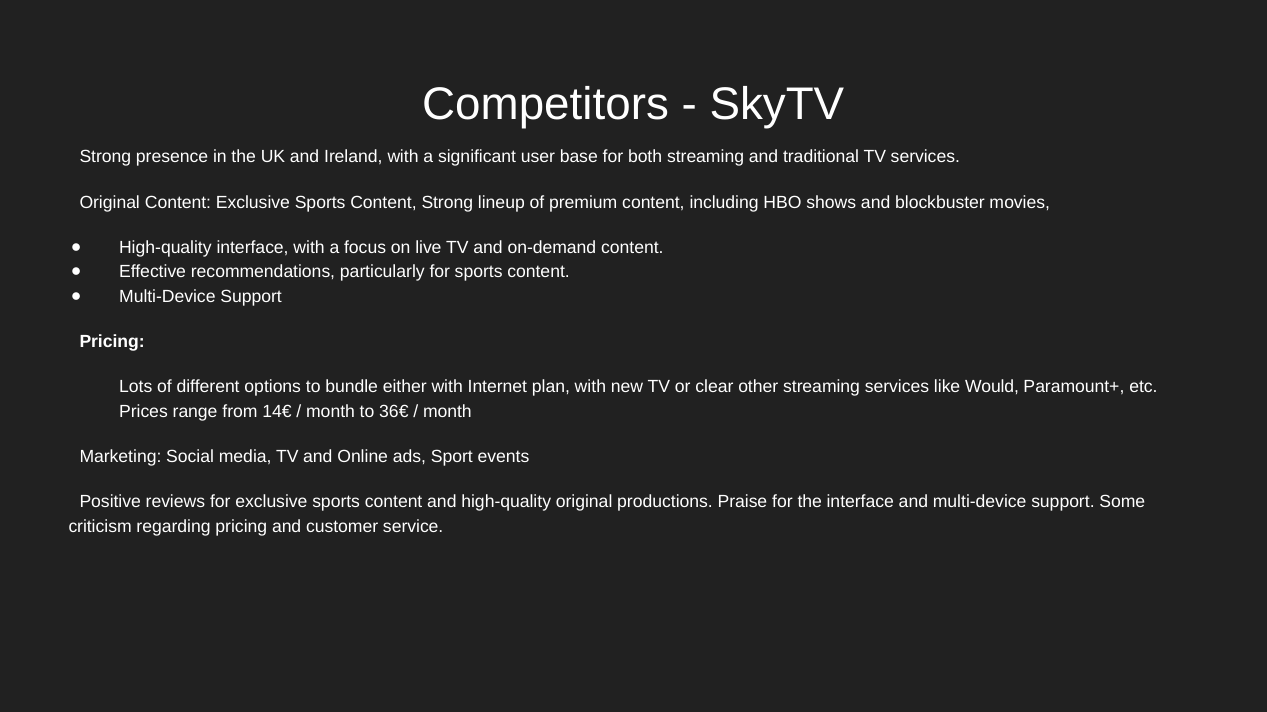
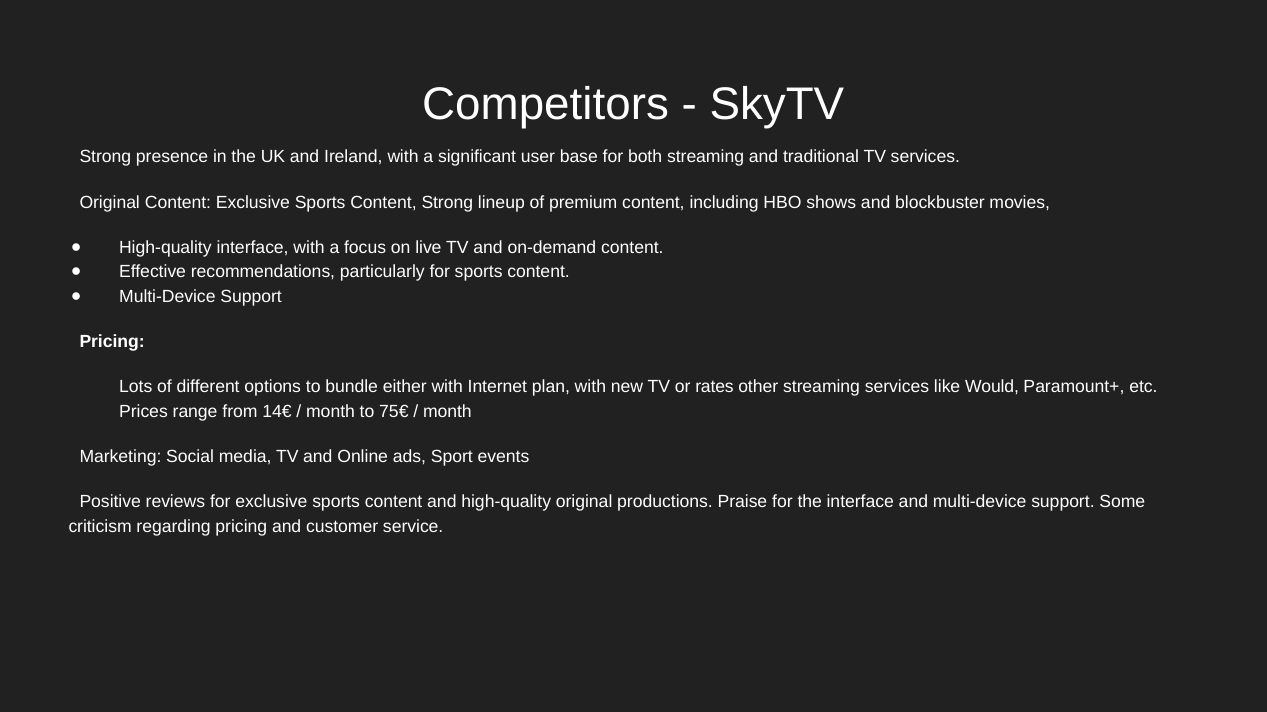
clear: clear -> rates (715, 387)
36€: 36€ -> 75€ (394, 412)
